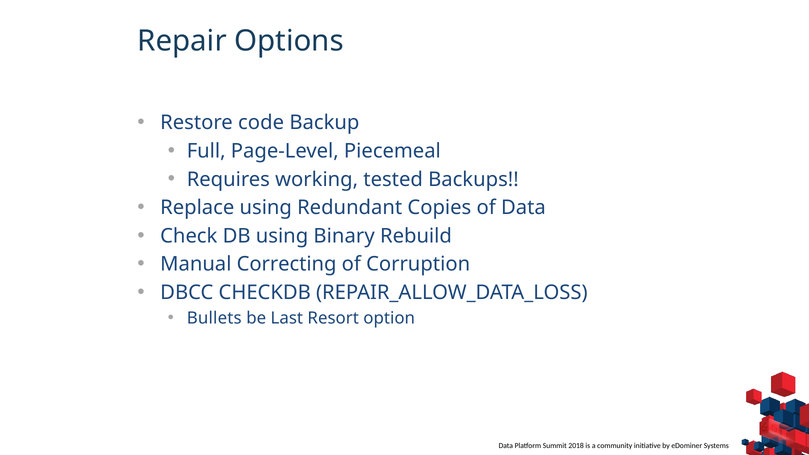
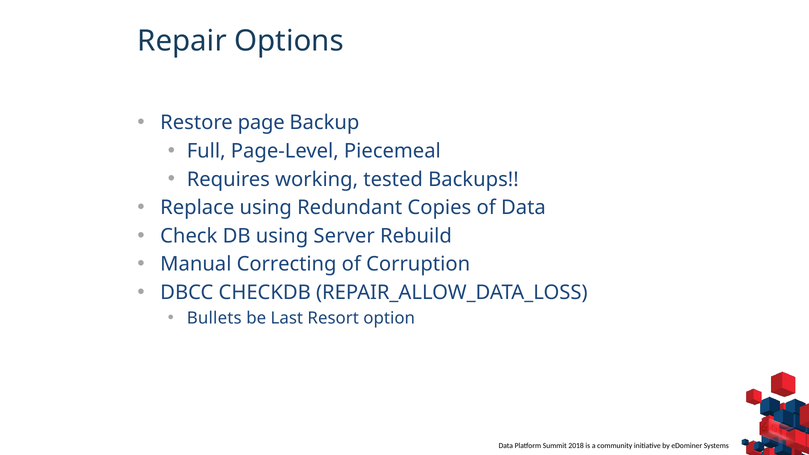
code: code -> page (261, 123)
Binary: Binary -> Server (344, 236)
